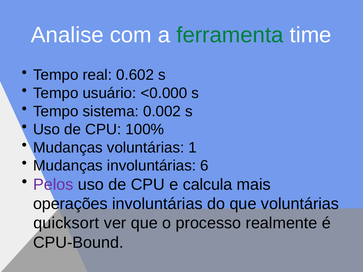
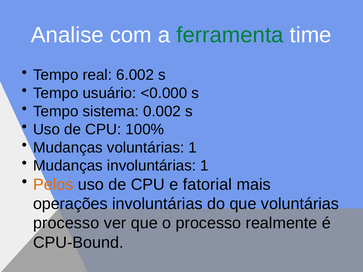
0.602: 0.602 -> 6.002 (135, 75)
involuntárias 6: 6 -> 1 (204, 166)
Pelos colour: purple -> orange (53, 185)
calcula: calcula -> fatorial (207, 185)
quicksort: quicksort -> processo (66, 223)
